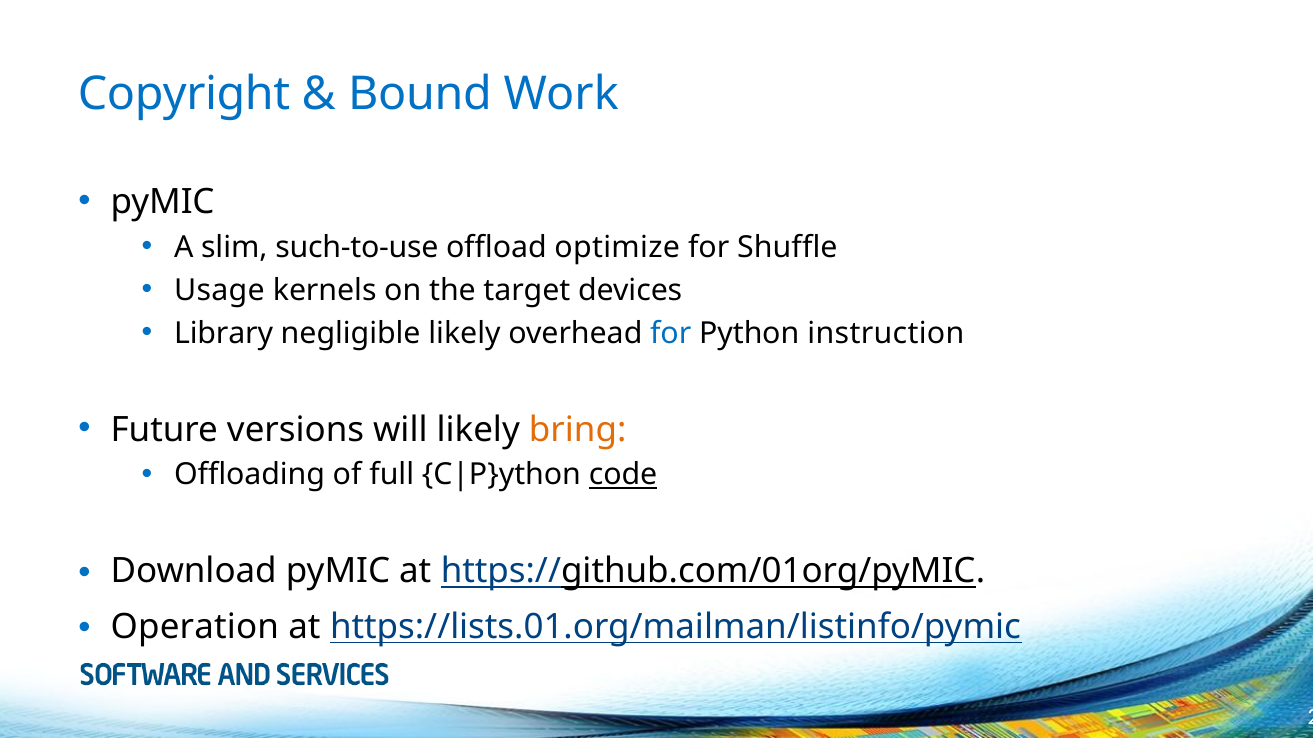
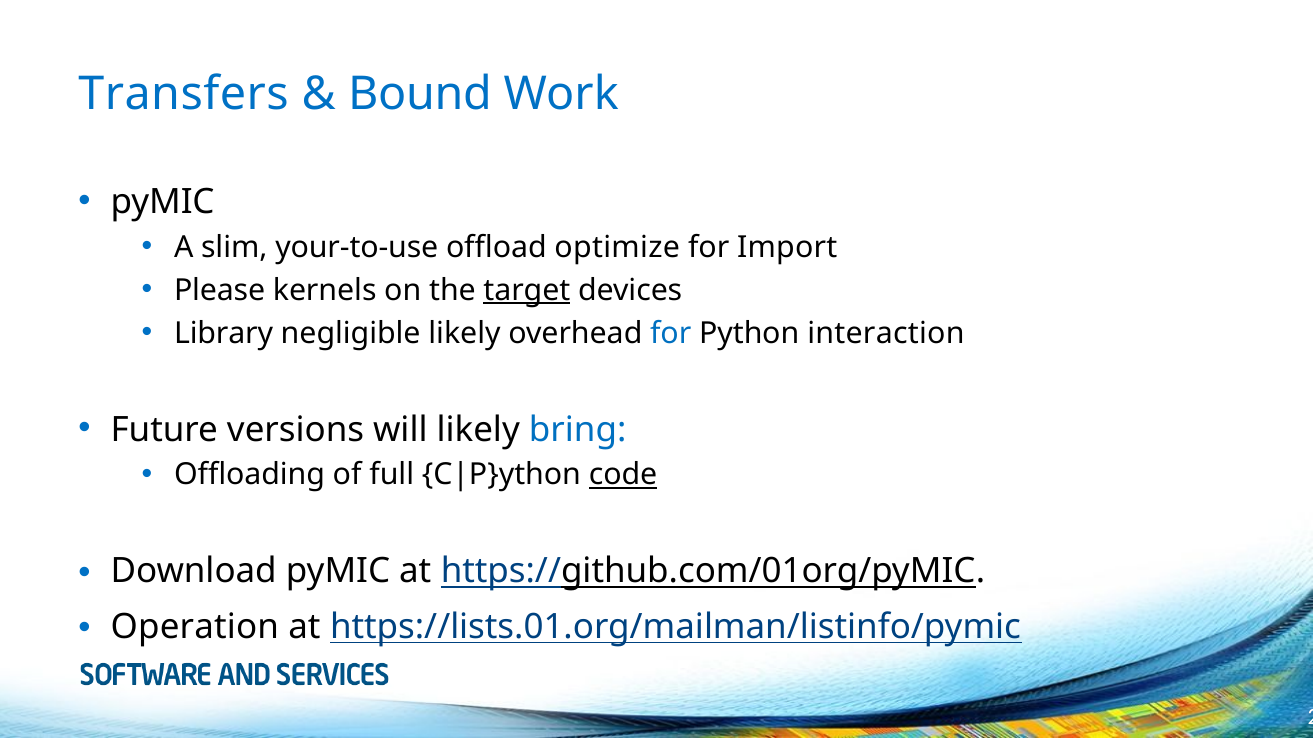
Copyright: Copyright -> Transfers (184, 94)
such-to-use: such-to-use -> your-to-use (357, 247)
Shuffle: Shuffle -> Import (787, 247)
Usage: Usage -> Please (220, 290)
target underline: none -> present (527, 290)
instruction: instruction -> interaction (886, 333)
bring colour: orange -> blue (578, 430)
